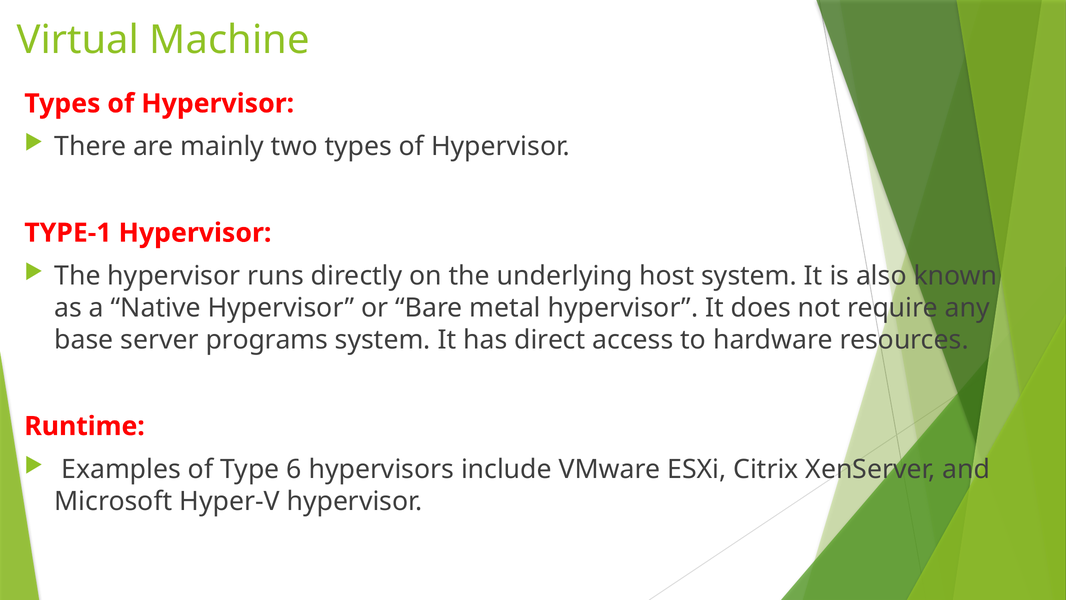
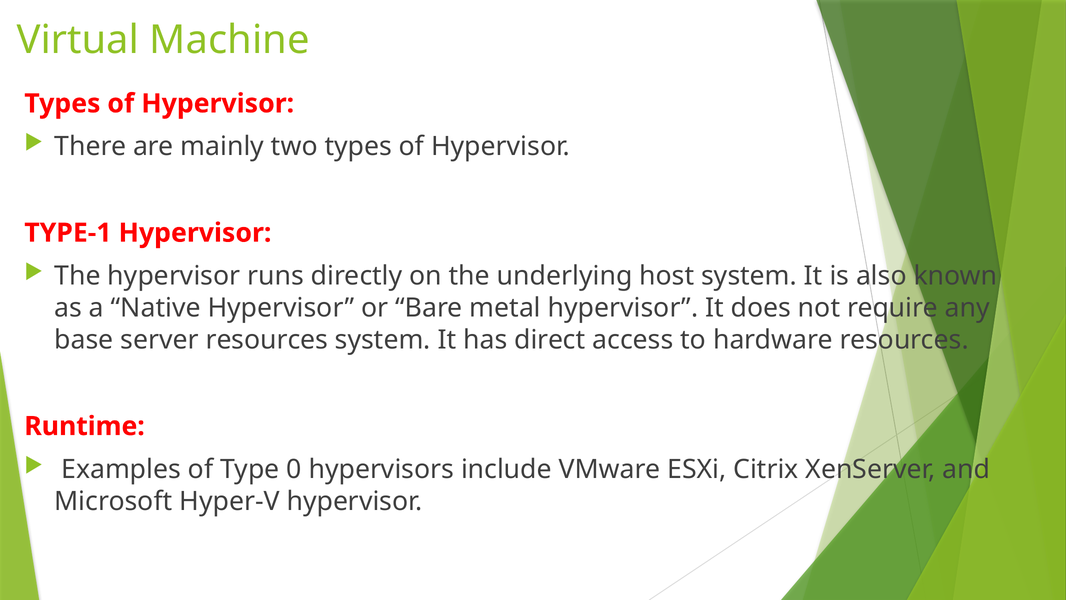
server programs: programs -> resources (267, 340)
6: 6 -> 0 (294, 469)
